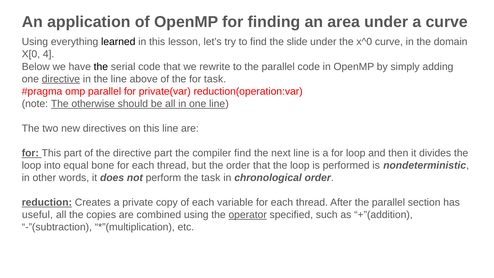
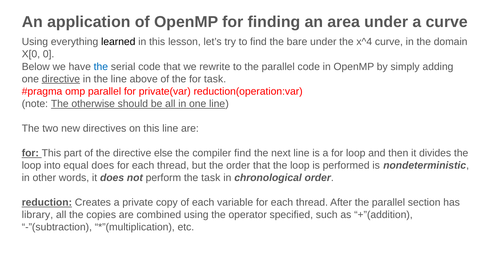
slide: slide -> bare (297, 42)
x^0: x^0 -> x^4 (364, 42)
4: 4 -> 0 (49, 54)
the colour: black -> blue (101, 67)
directive part: part -> else (163, 153)
equal bone: bone -> does (103, 165)
useful: useful -> library (37, 215)
operator underline: present -> none (248, 215)
